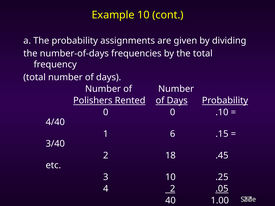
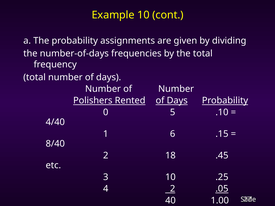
0 0: 0 -> 5 (173, 112)
3/40: 3/40 -> 8/40 (55, 144)
